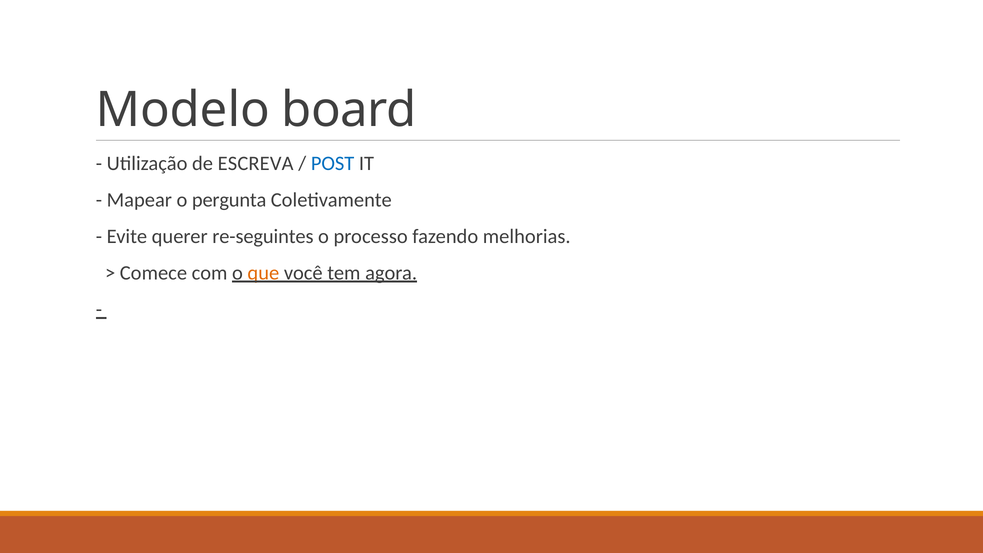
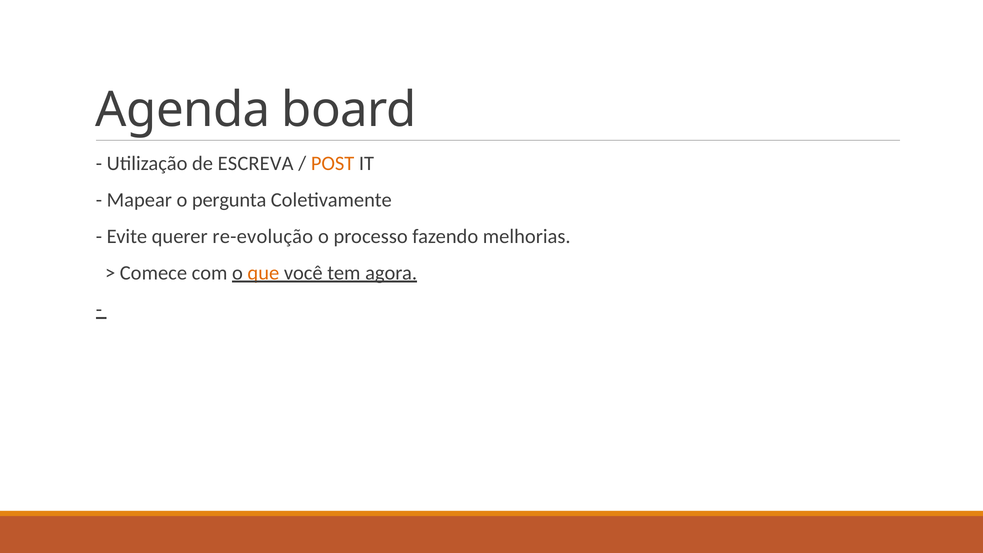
Modelo: Modelo -> Agenda (183, 110)
POST colour: blue -> orange (333, 163)
re-seguintes: re-seguintes -> re-evolução (263, 236)
